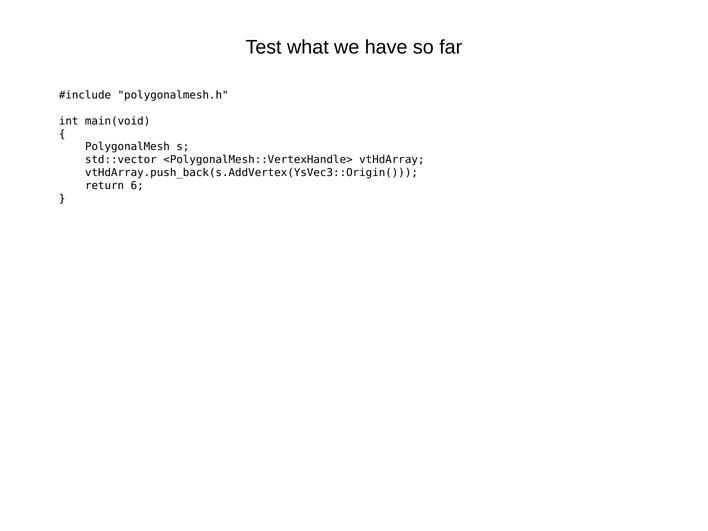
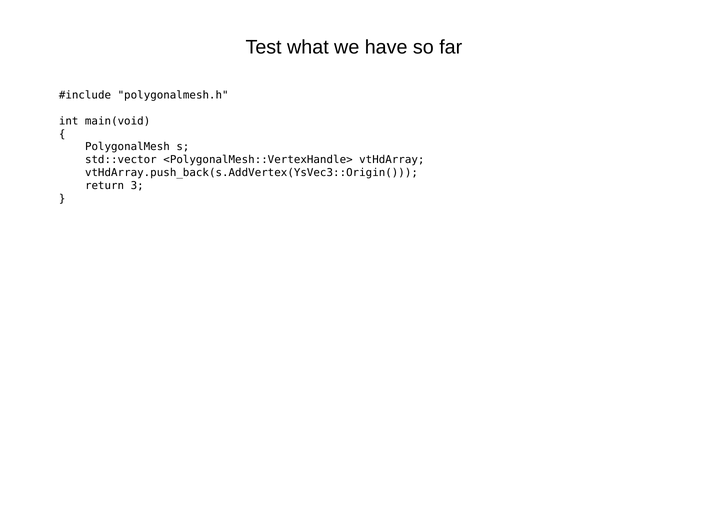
6: 6 -> 3 (137, 186)
